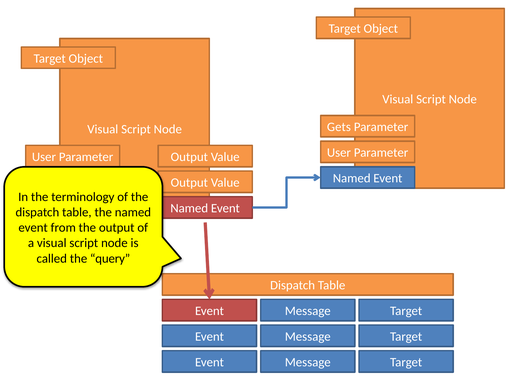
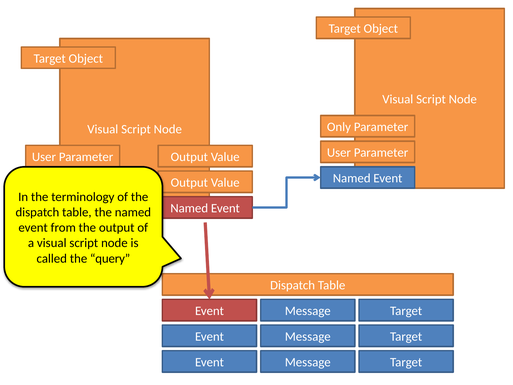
Gets: Gets -> Only (339, 127)
